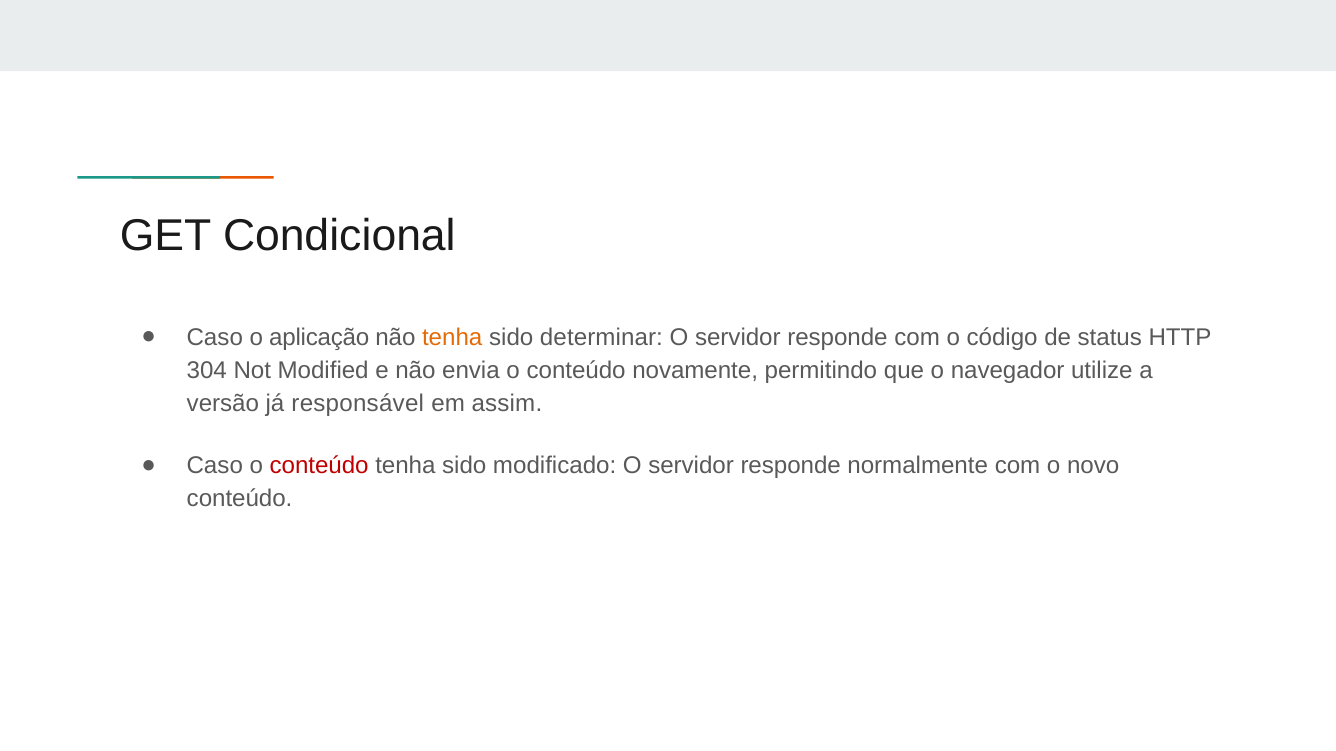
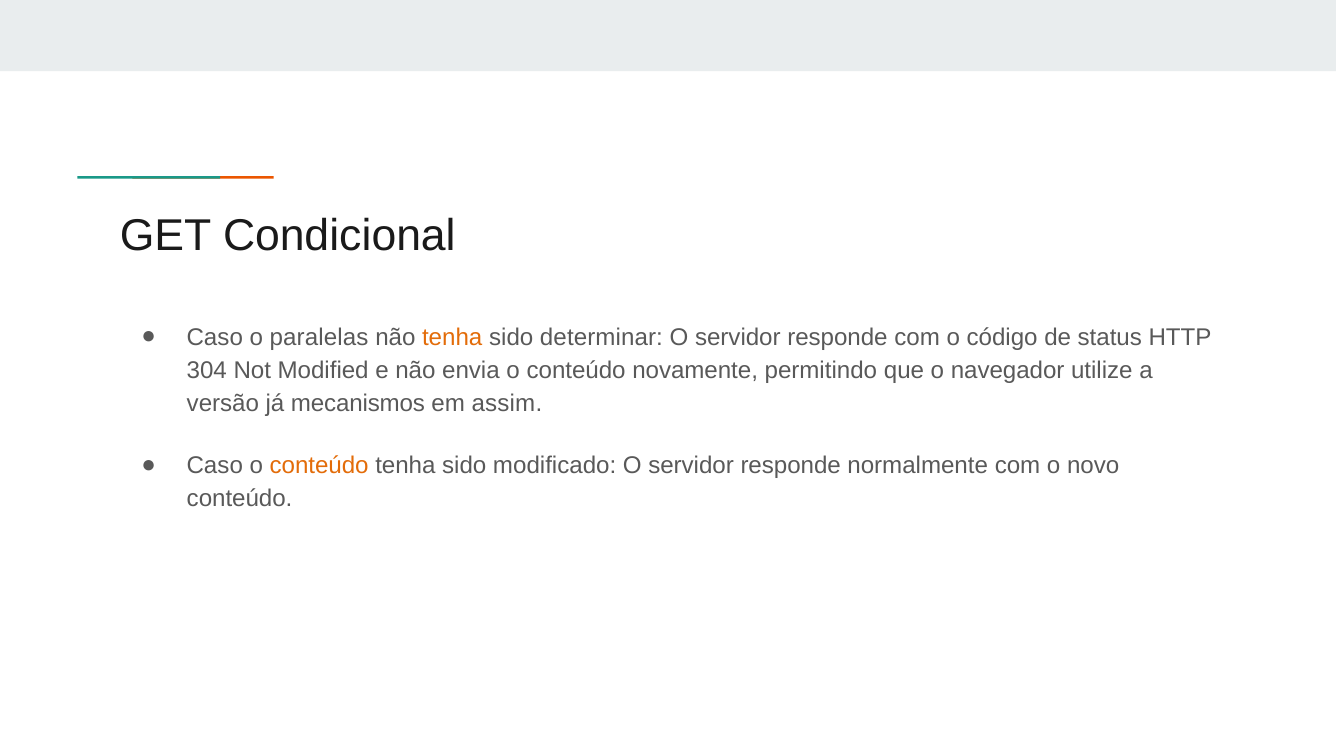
aplicação: aplicação -> paralelas (319, 338)
responsável: responsável -> mecanismos (358, 404)
conteúdo colour: red -> orange (319, 466)
